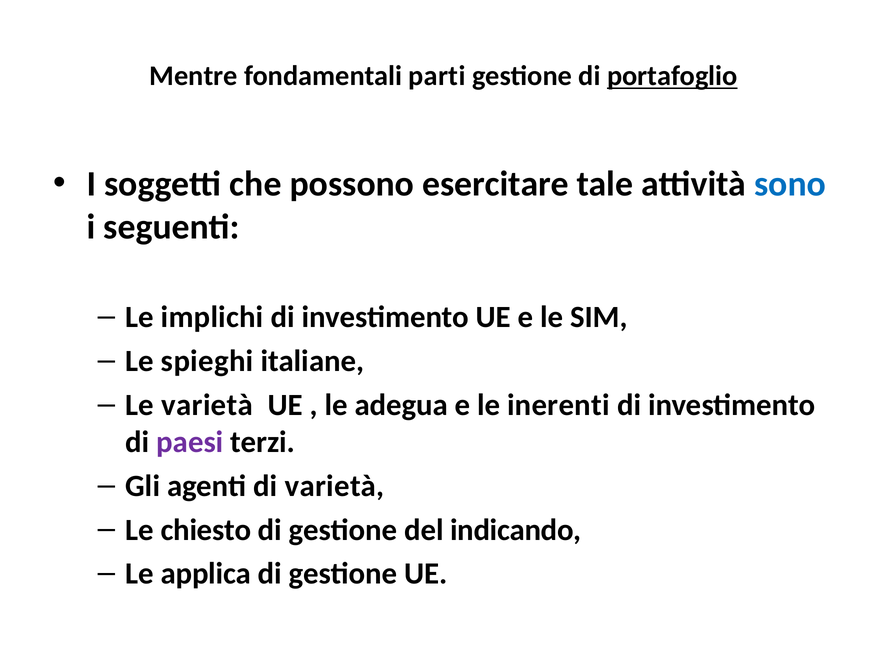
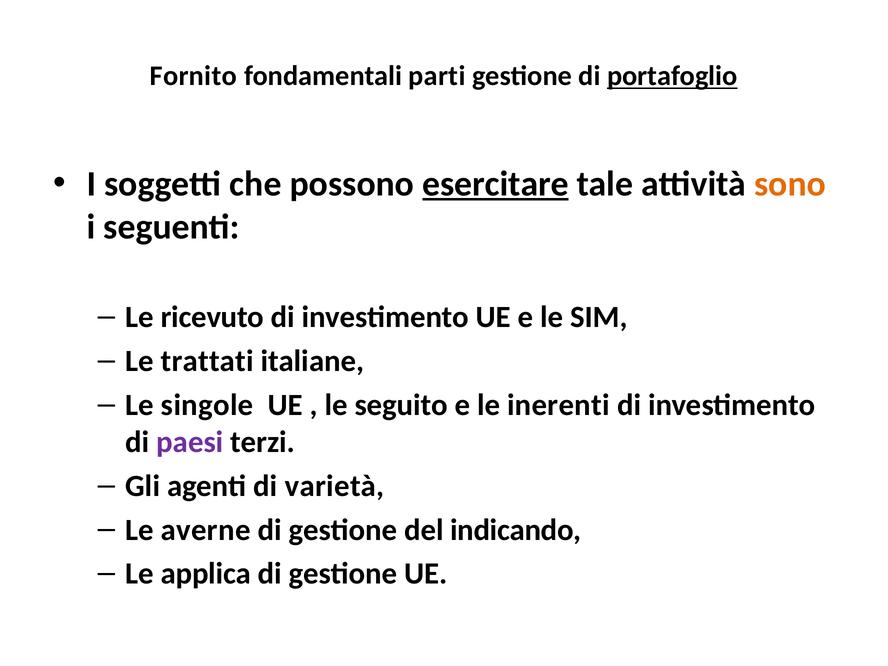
Mentre: Mentre -> Fornito (193, 76)
esercitare underline: none -> present (495, 184)
sono colour: blue -> orange (790, 184)
implichi: implichi -> ricevuto (212, 317)
spieghi: spieghi -> trattati (207, 361)
Le varietà: varietà -> singole (207, 405)
adegua: adegua -> seguito (401, 405)
chiesto: chiesto -> averne (206, 530)
